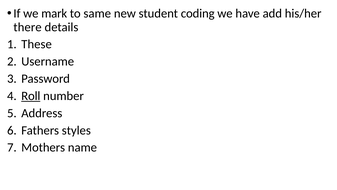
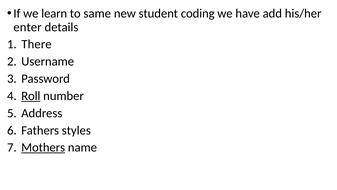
mark: mark -> learn (54, 13)
there: there -> enter (28, 27)
These: These -> There (37, 44)
Mothers underline: none -> present (43, 147)
